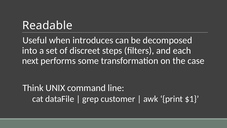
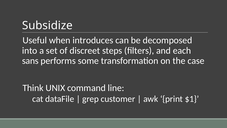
Readable: Readable -> Subsidize (47, 25)
next: next -> sans (30, 61)
